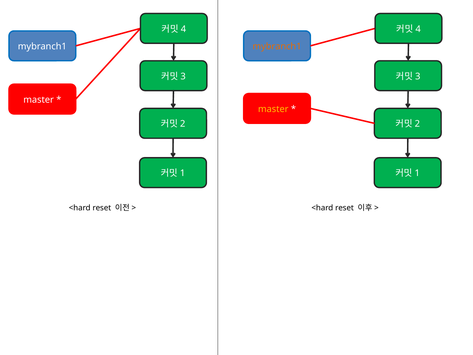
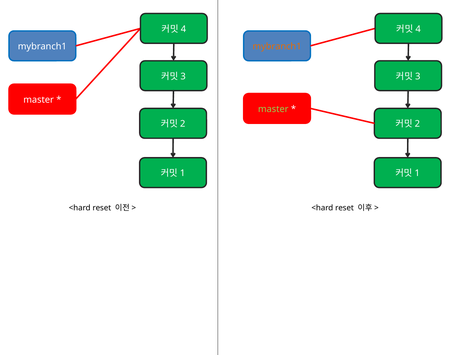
master colour: yellow -> light green (273, 109)
